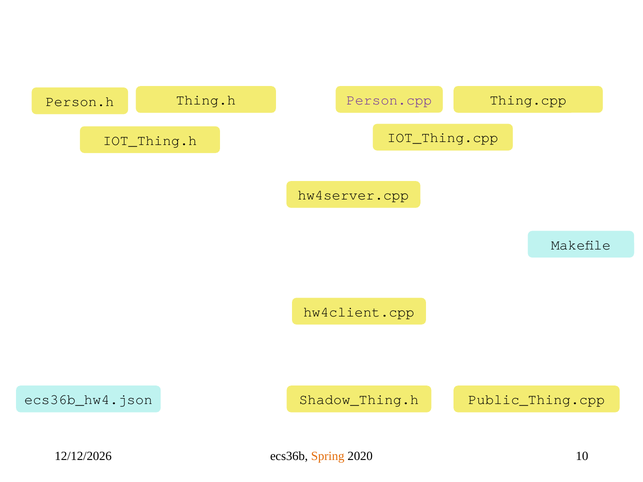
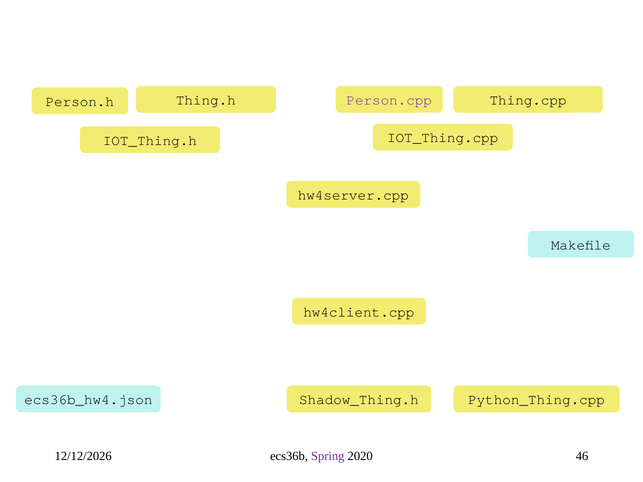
Public_Thing.cpp: Public_Thing.cpp -> Python_Thing.cpp (537, 400)
Spring colour: orange -> purple (328, 456)
10: 10 -> 46 (582, 456)
